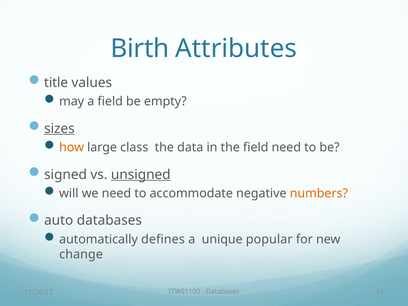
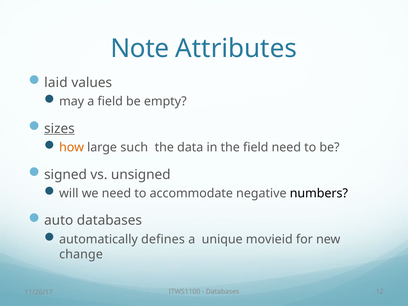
Birth: Birth -> Note (140, 49)
title: title -> laid (56, 83)
class: class -> such (134, 147)
unsigned underline: present -> none (141, 175)
numbers colour: orange -> black (319, 193)
popular: popular -> movieid (269, 239)
